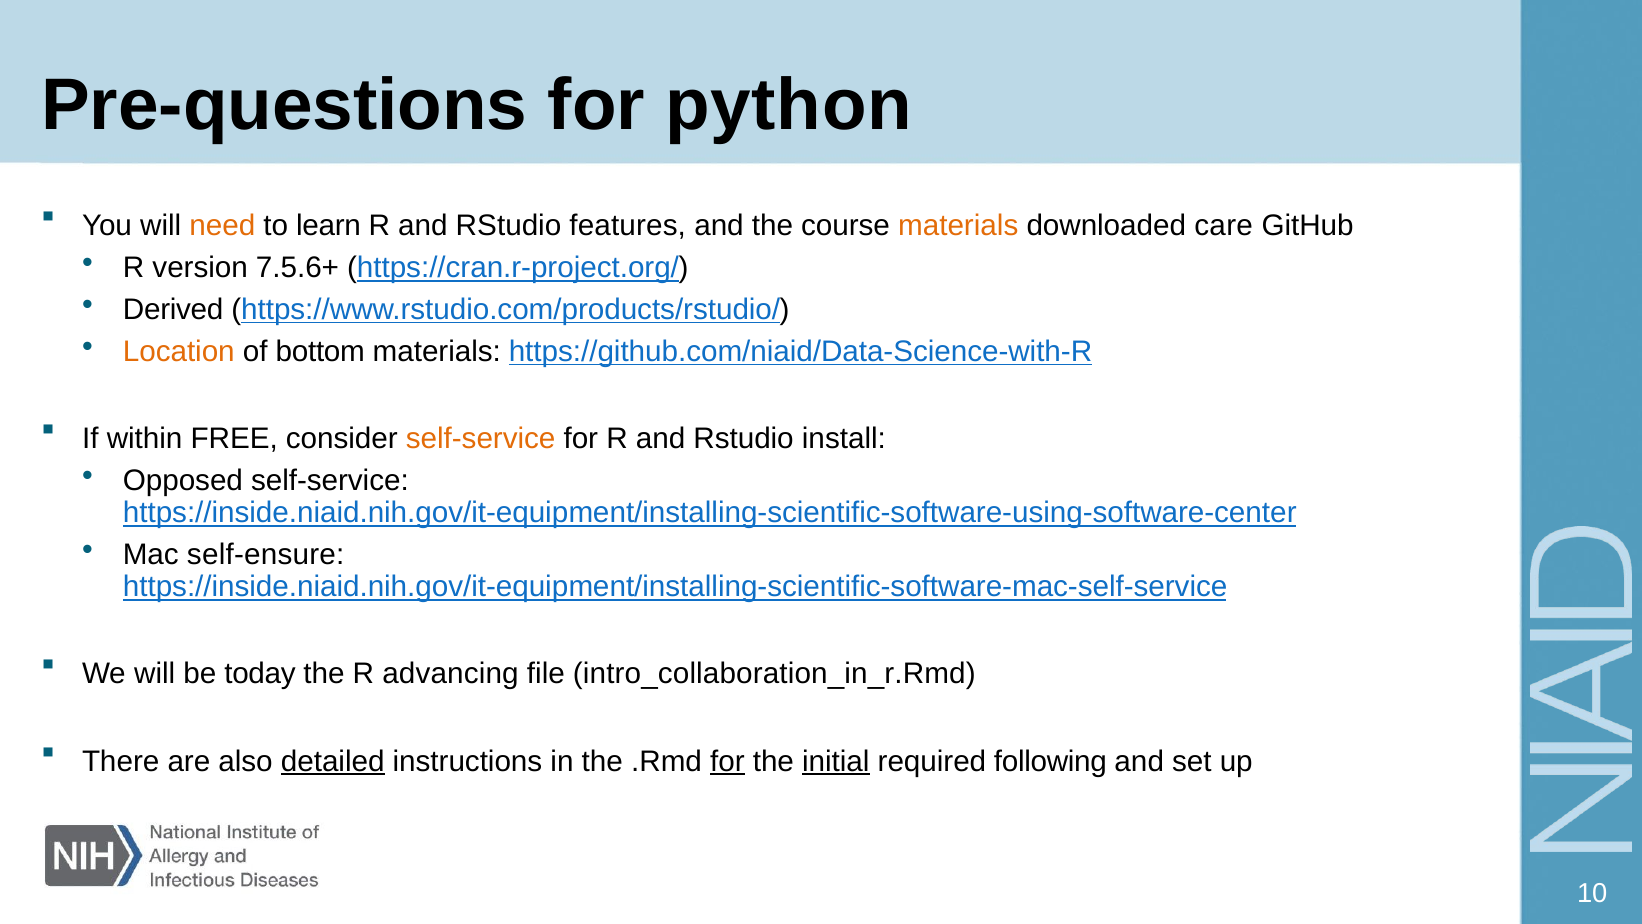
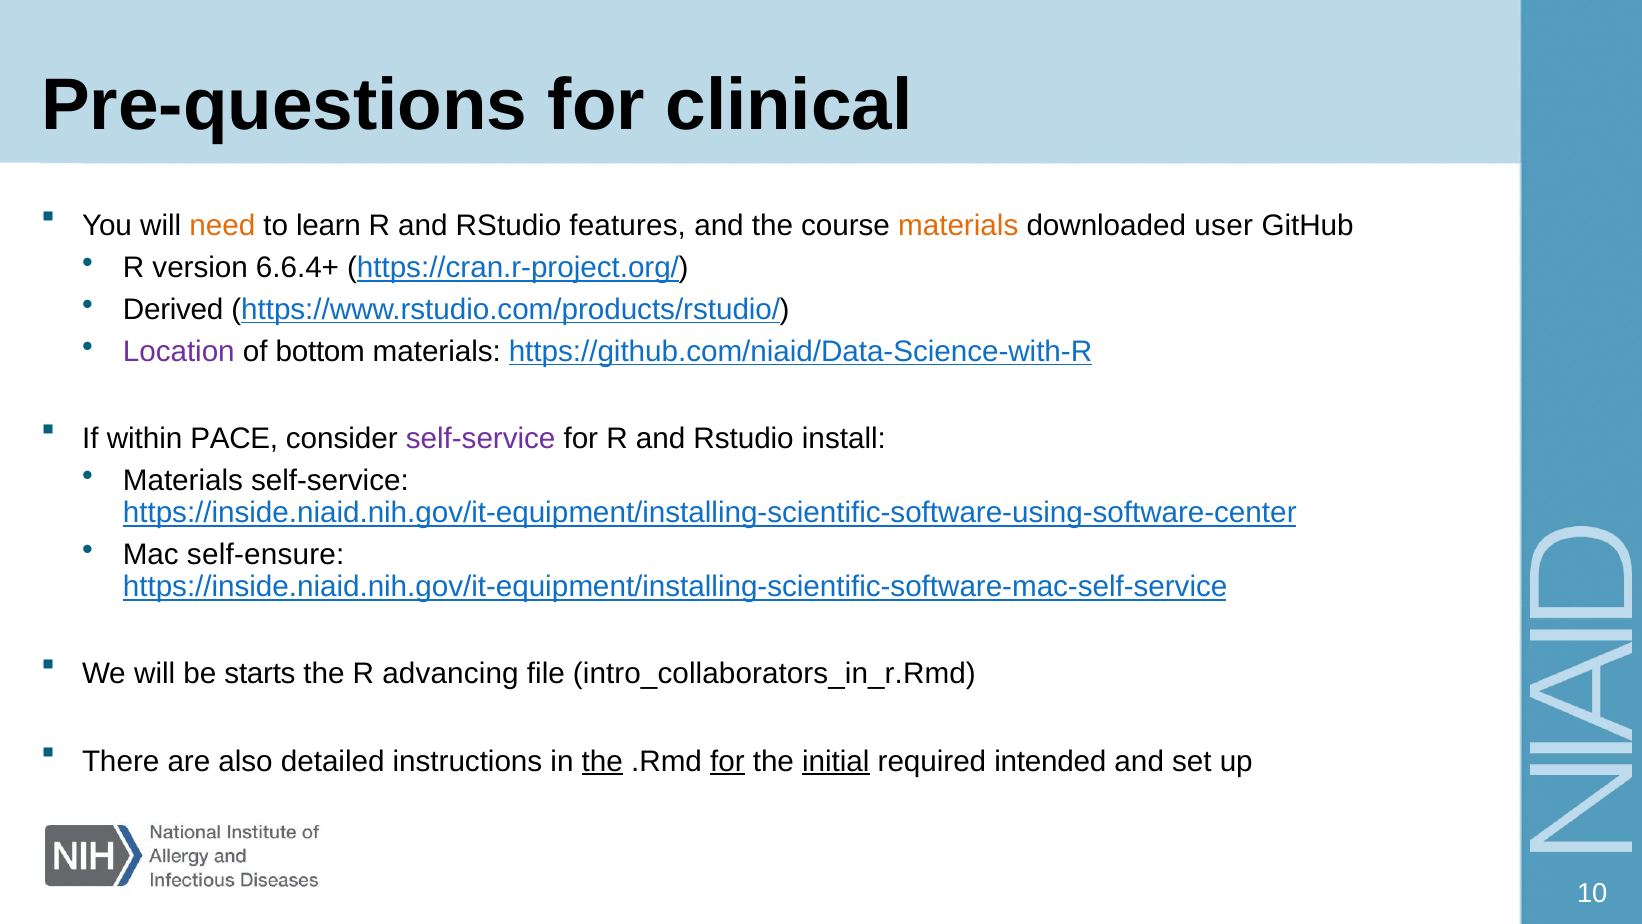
python: python -> clinical (789, 105)
care: care -> user (1224, 226)
7.5.6+: 7.5.6+ -> 6.6.4+ (297, 267)
Location colour: orange -> purple (179, 351)
FREE: FREE -> PACE (234, 439)
self-service colour: orange -> purple (481, 439)
Opposed: Opposed -> Materials (183, 480)
today: today -> starts (260, 674)
intro_collaboration_in_r.Rmd: intro_collaboration_in_r.Rmd -> intro_collaborators_in_r.Rmd (774, 674)
detailed underline: present -> none (333, 761)
the underline: none -> present (602, 761)
following: following -> intended (1050, 761)
